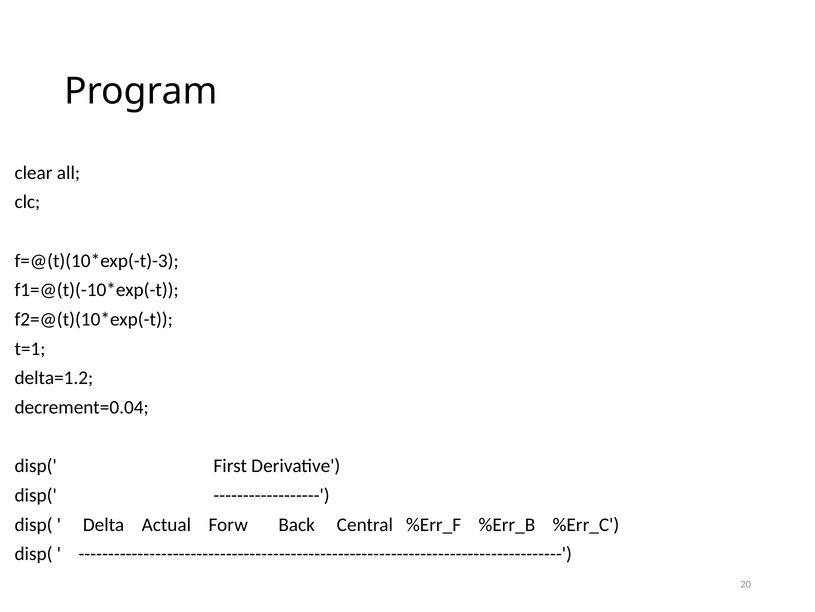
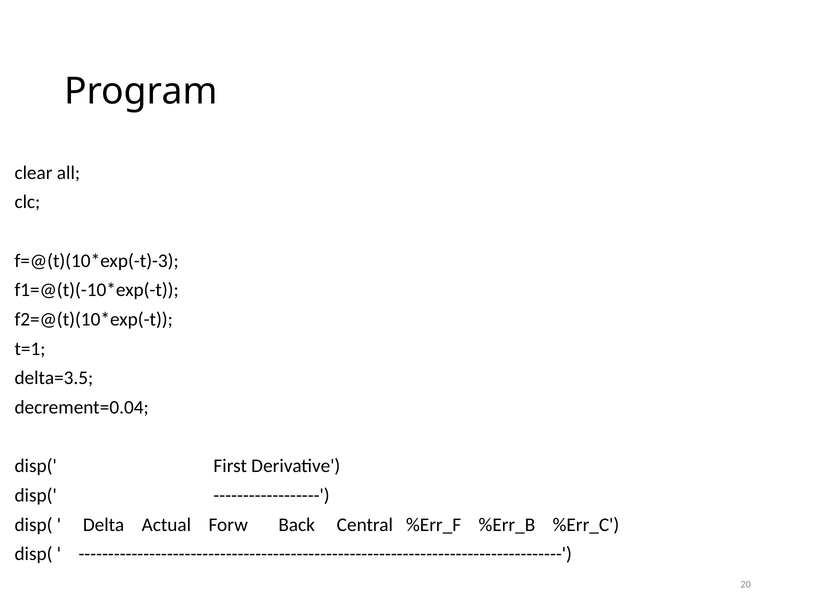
delta=1.2: delta=1.2 -> delta=3.5 (54, 378)
